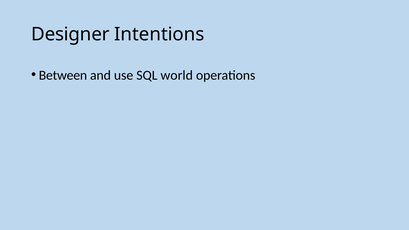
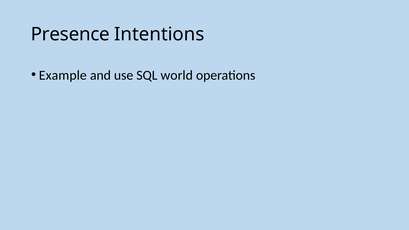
Designer: Designer -> Presence (70, 34)
Between: Between -> Example (63, 75)
